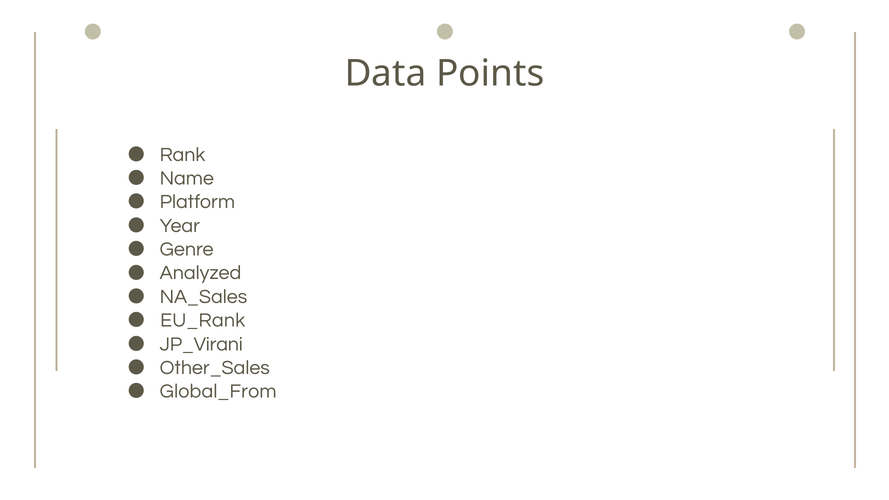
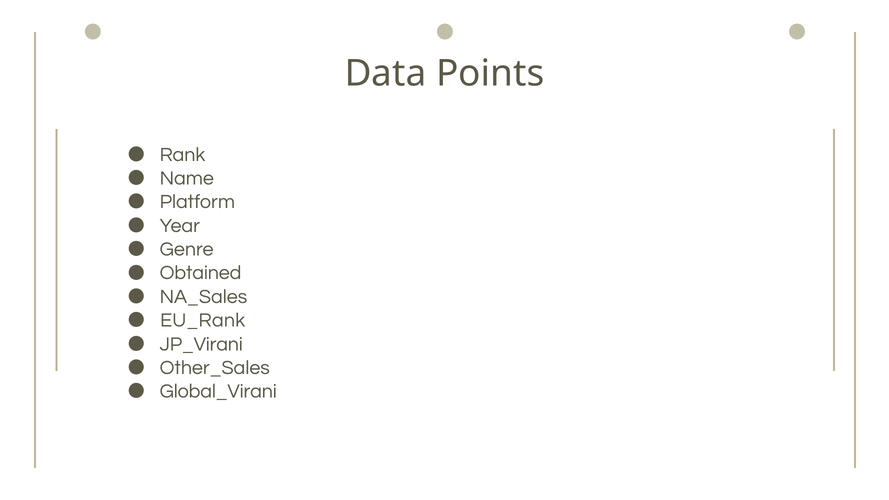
Analyzed: Analyzed -> Obtained (201, 273)
Global_From: Global_From -> Global_Virani (218, 391)
